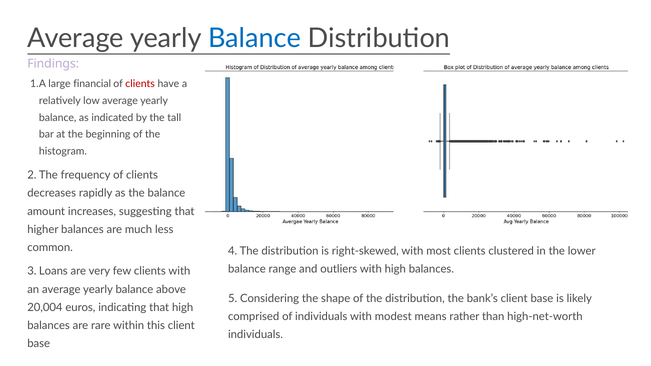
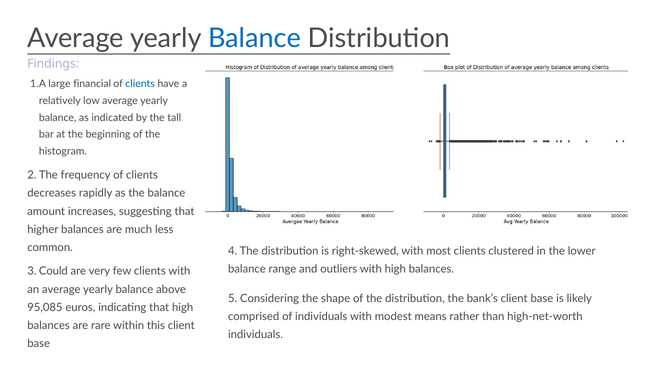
clients colour: red -> blue (140, 84)
Loans: Loans -> Could (53, 271)
20,004: 20,004 -> 95,085 (45, 308)
